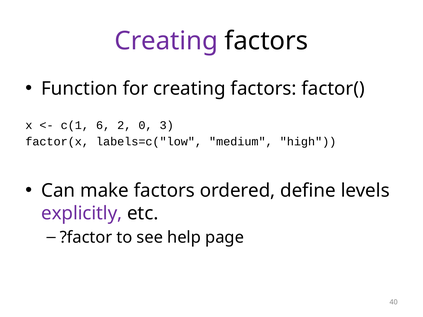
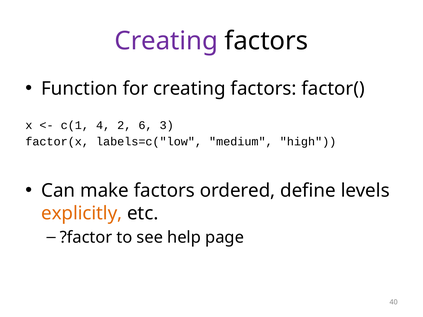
6: 6 -> 4 (103, 125)
0: 0 -> 6 (145, 125)
explicitly colour: purple -> orange (82, 213)
